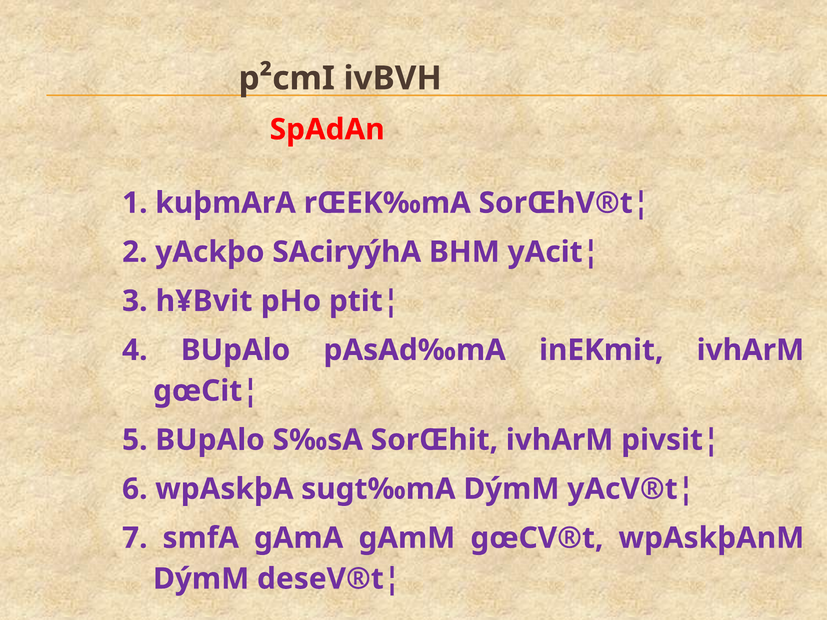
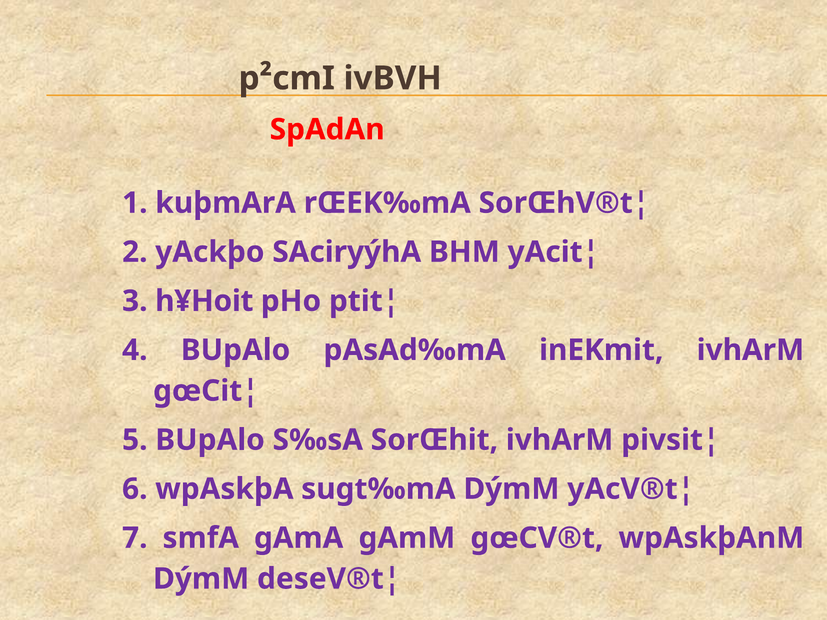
h¥Bvit: h¥Bvit -> h¥Hoit (204, 301)
